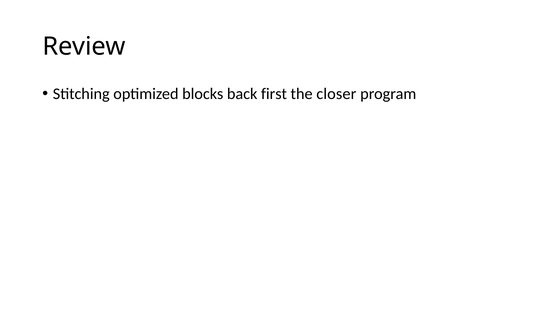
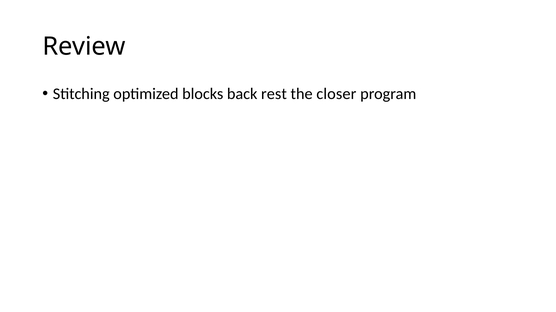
first: first -> rest (274, 94)
